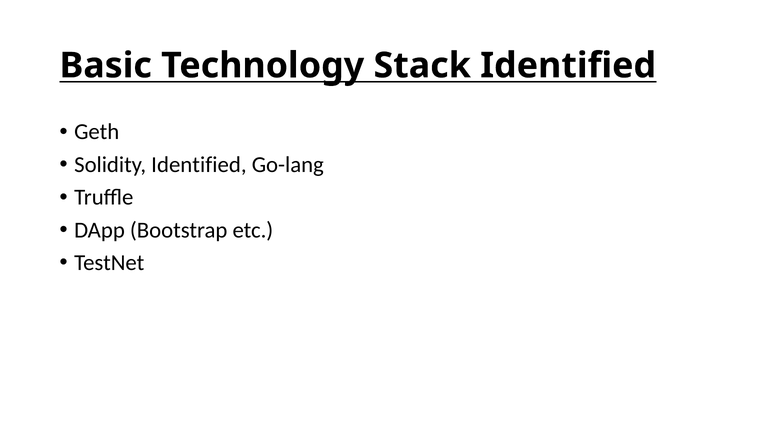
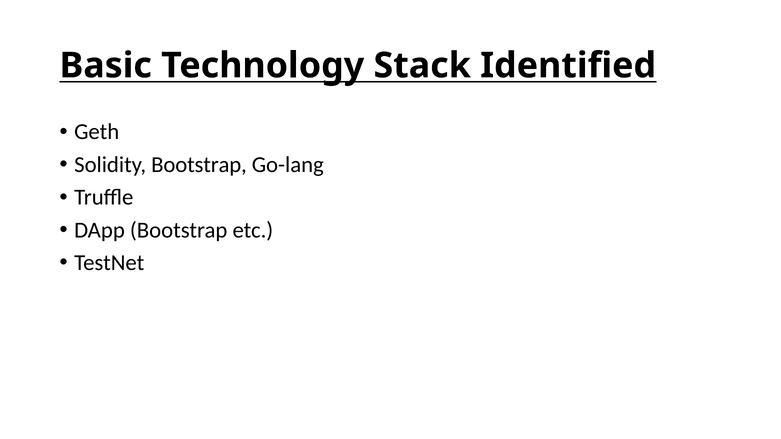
Solidity Identified: Identified -> Bootstrap (199, 165)
